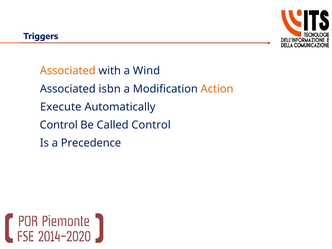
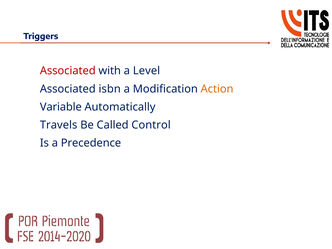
Associated colour: orange -> red (68, 71)
Wind: Wind -> Level (146, 71)
Execute: Execute -> Variable (61, 107)
Control: Control -> Travels (59, 125)
